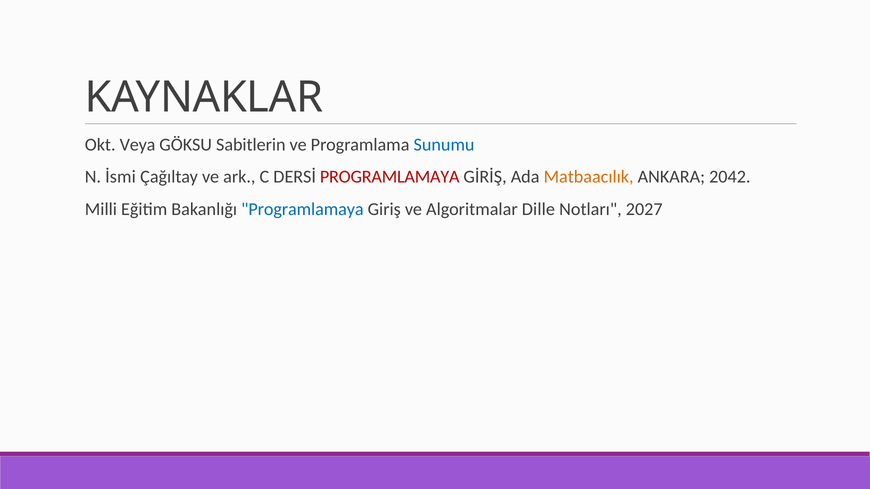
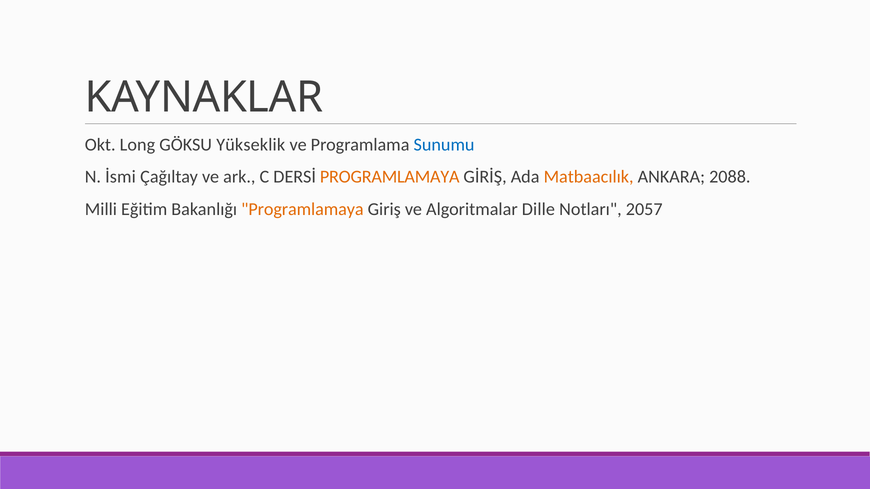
Veya: Veya -> Long (137, 145)
Sabitlerin: Sabitlerin -> Yükseklik (251, 145)
PROGRAMLAMAYA colour: red -> orange (390, 177)
2042: 2042 -> 2088 (730, 177)
Programlamaya colour: blue -> orange (302, 209)
2027: 2027 -> 2057 (644, 209)
